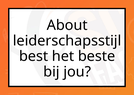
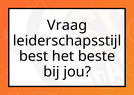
About: About -> Vraag (67, 25)
